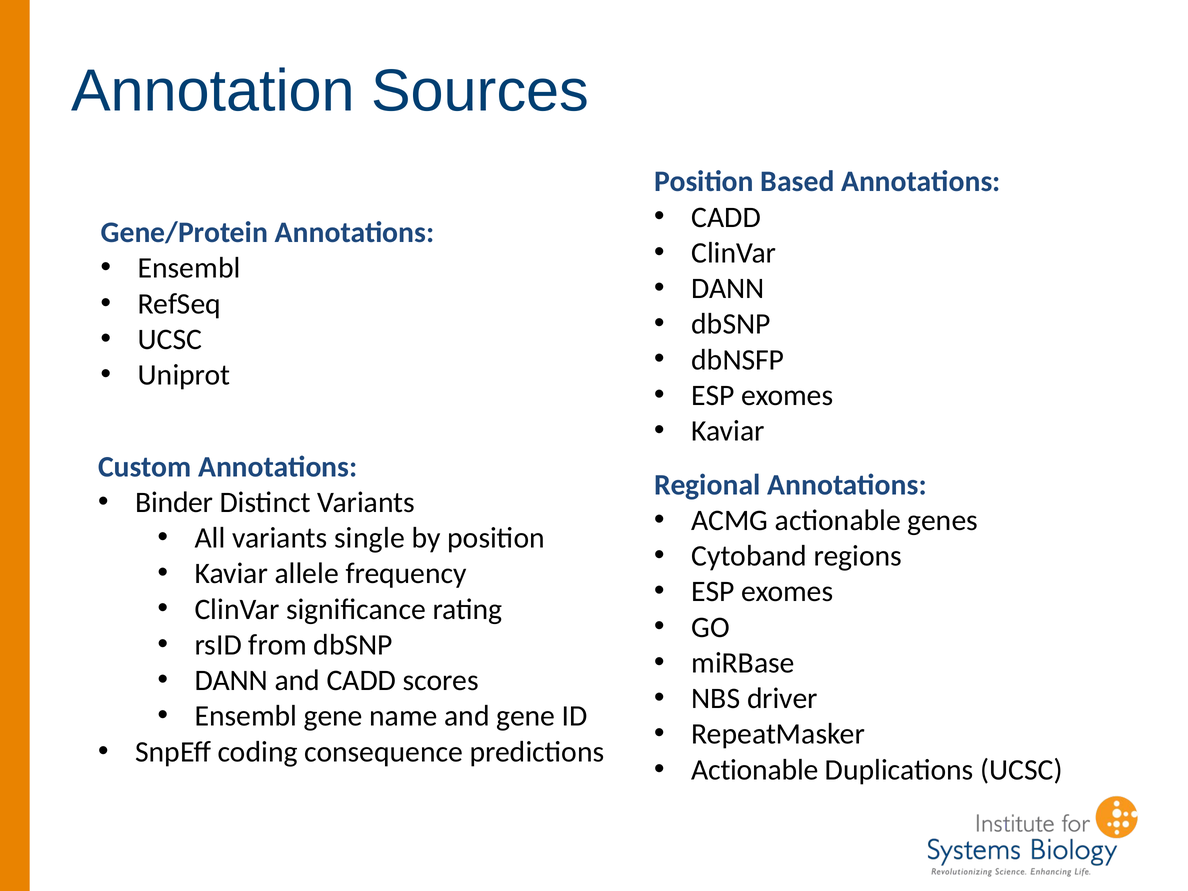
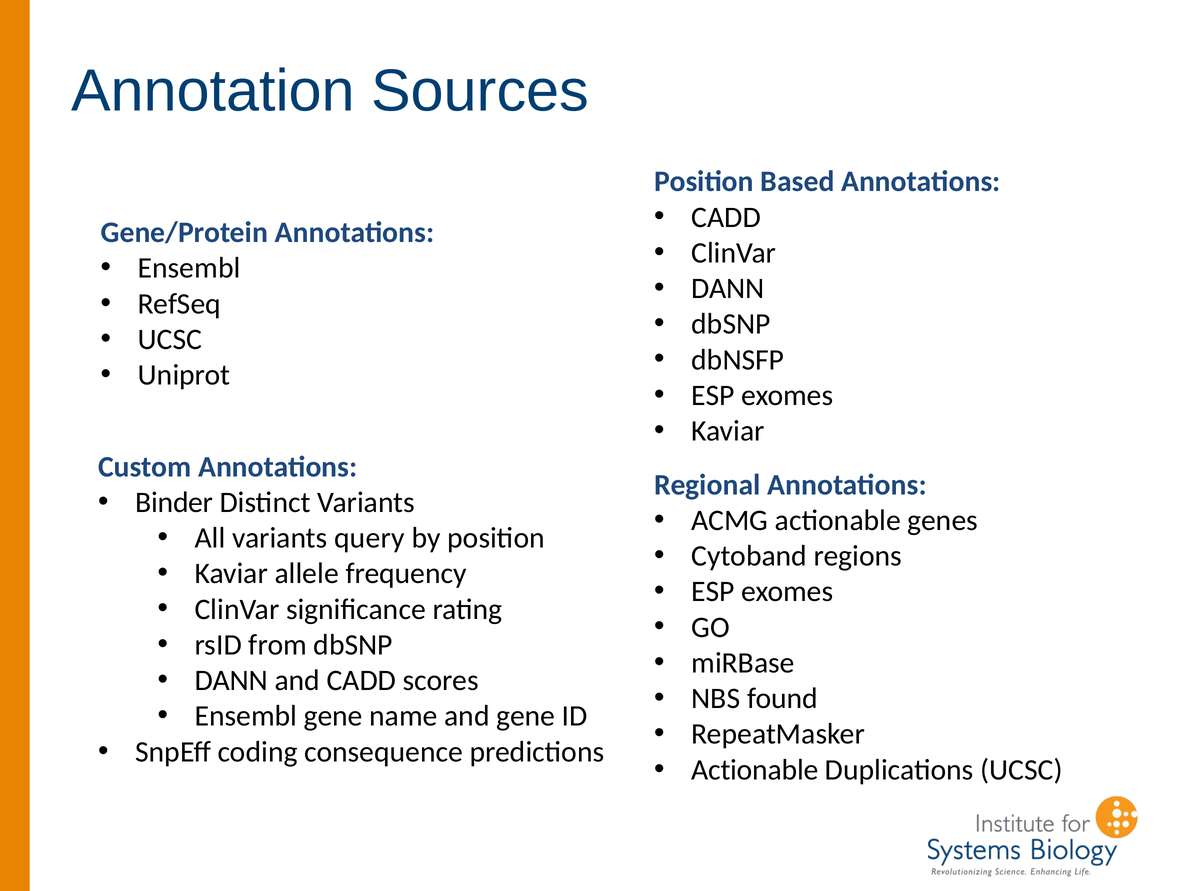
single: single -> query (369, 538)
driver: driver -> found (782, 699)
